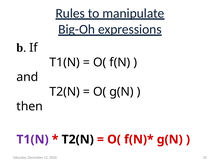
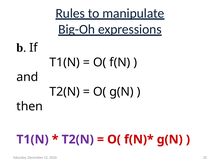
T2(N colour: black -> purple (78, 139)
